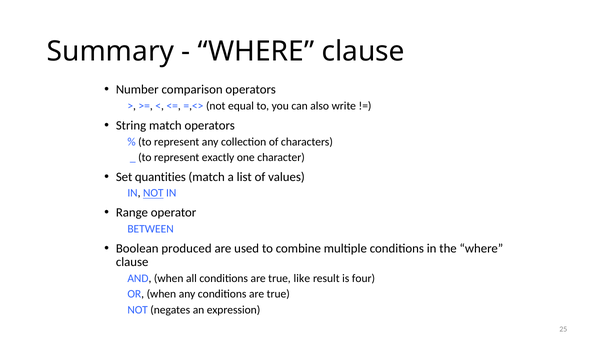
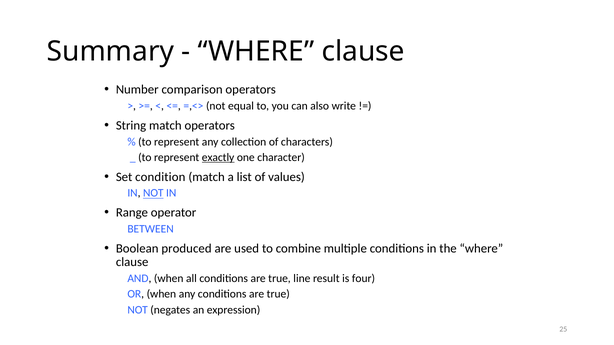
exactly underline: none -> present (218, 158)
quantities: quantities -> condition (160, 177)
like: like -> line (302, 279)
